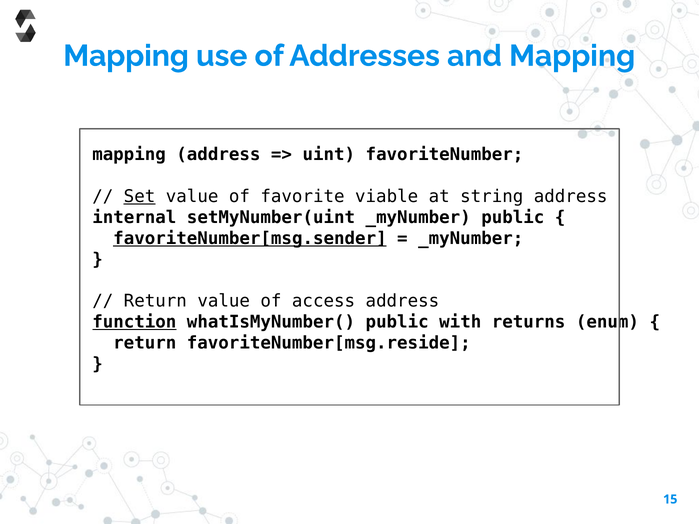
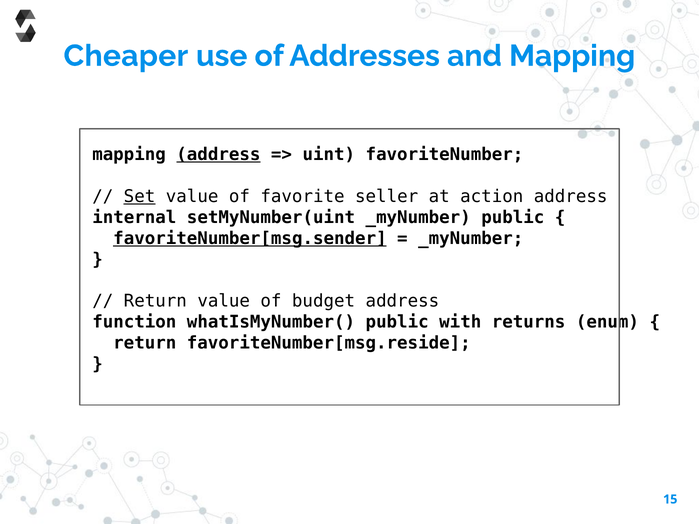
Mapping: Mapping -> Cheaper (126, 56)
address underline: none -> present (218, 155)
viable: viable -> seller (387, 197)
string: string -> action (492, 197)
access: access -> budget (324, 301)
function underline: present -> none (134, 322)
